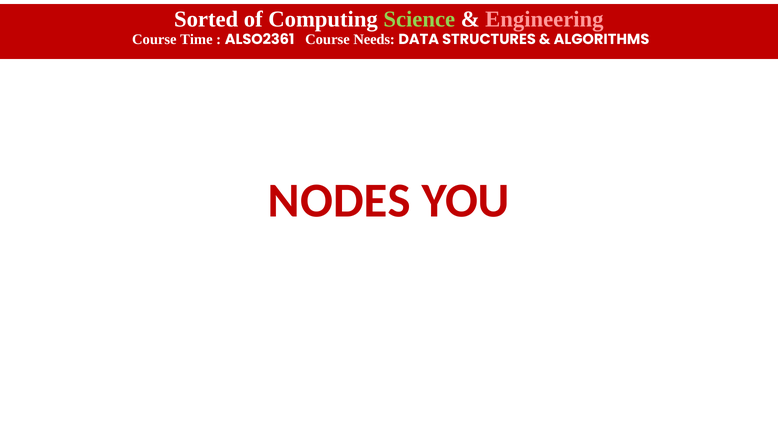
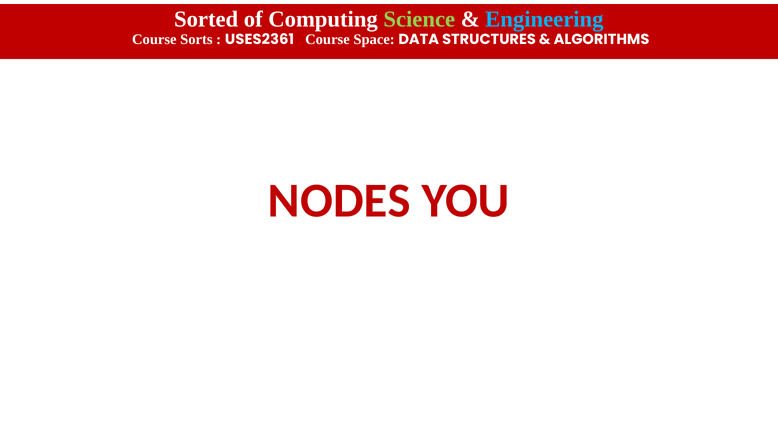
Engineering colour: pink -> light blue (544, 19)
Time: Time -> Sorts (196, 39)
ALSO2361: ALSO2361 -> USES2361 (260, 39)
Needs: Needs -> Space (374, 39)
